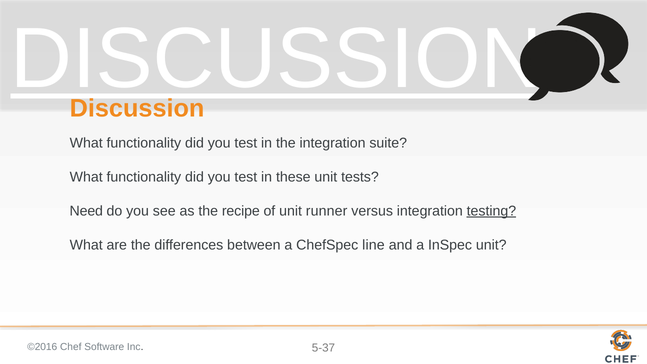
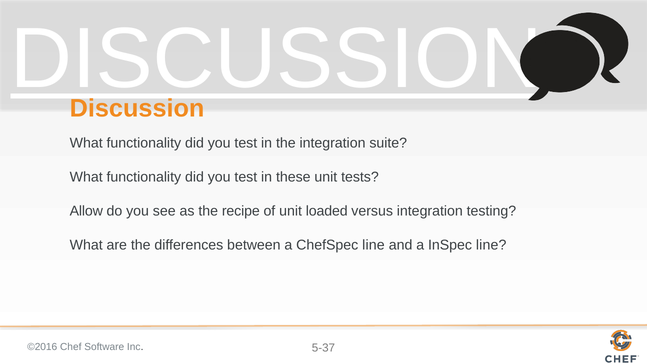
Need: Need -> Allow (86, 211)
runner: runner -> loaded (327, 211)
testing underline: present -> none (491, 211)
InSpec unit: unit -> line (491, 245)
